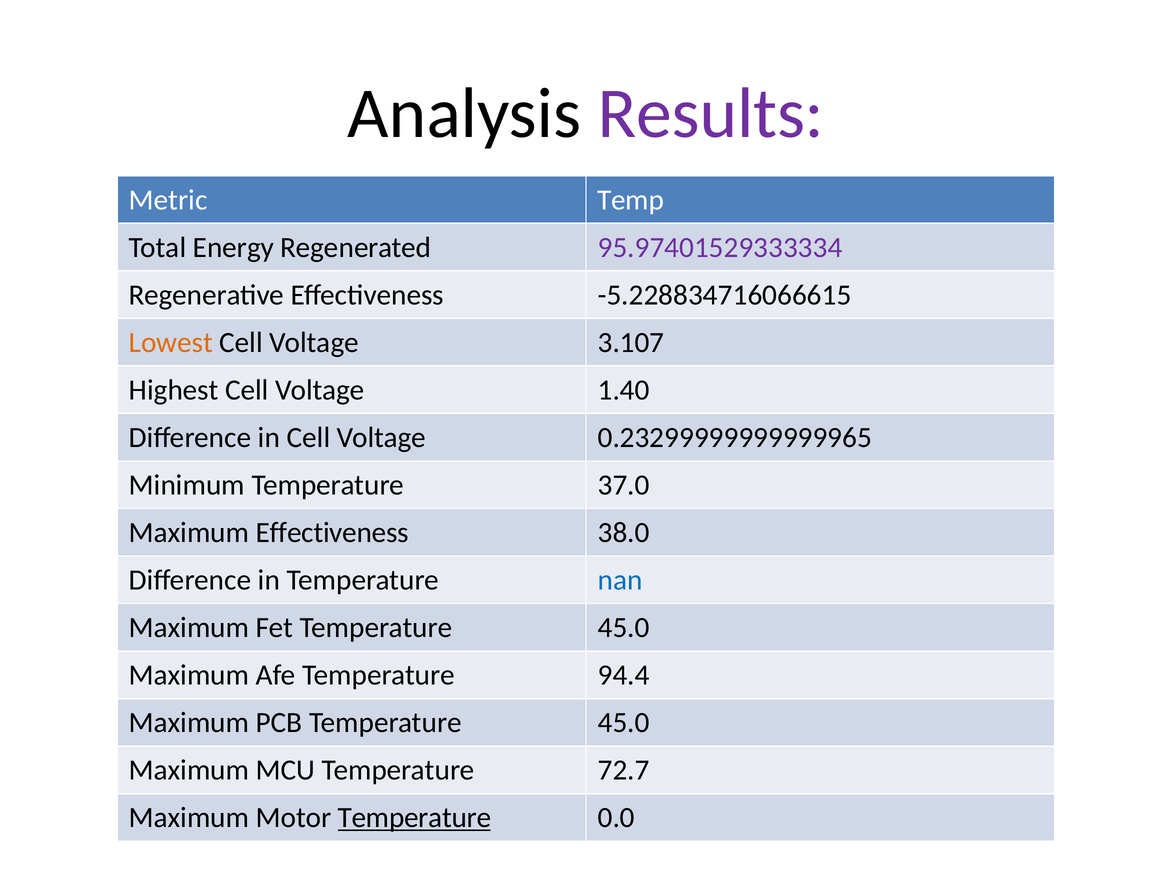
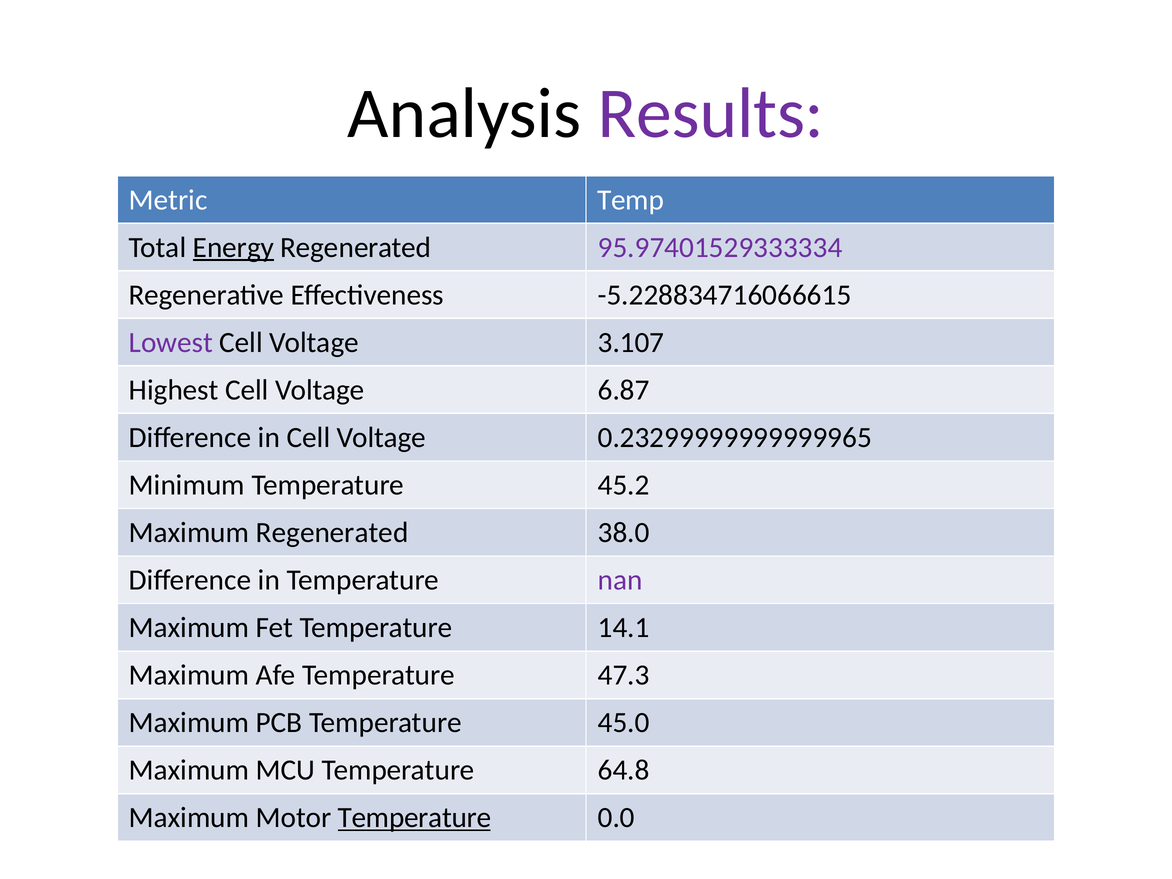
Energy underline: none -> present (233, 247)
Lowest colour: orange -> purple (171, 342)
1.40: 1.40 -> 6.87 (624, 390)
37.0: 37.0 -> 45.2 (624, 485)
Maximum Effectiveness: Effectiveness -> Regenerated (332, 533)
nan colour: blue -> purple (620, 580)
Fet Temperature 45.0: 45.0 -> 14.1 (624, 628)
94.4: 94.4 -> 47.3 (624, 675)
72.7: 72.7 -> 64.8 (624, 770)
